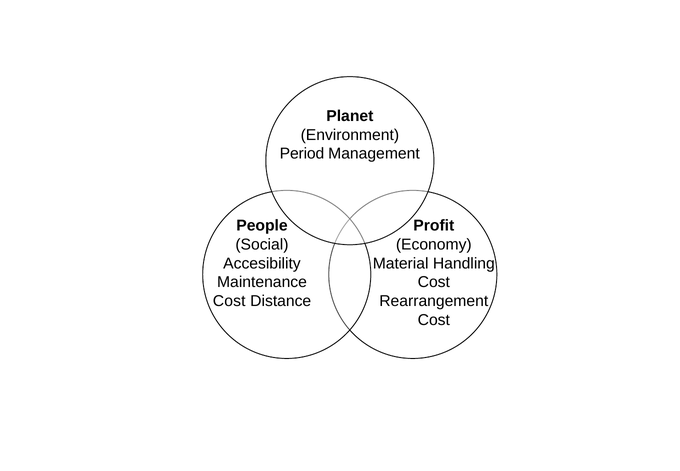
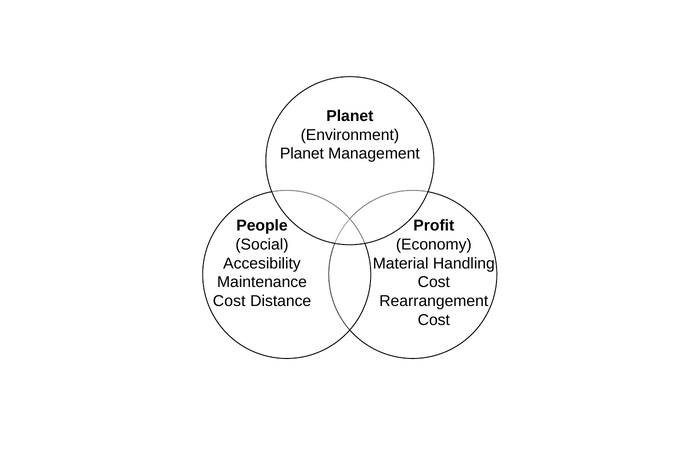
Period: Period -> Planet (302, 154)
